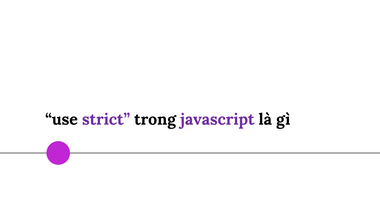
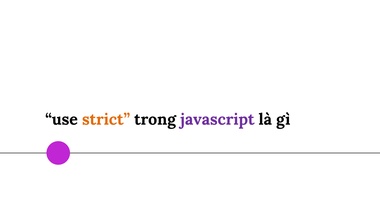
strict colour: purple -> orange (106, 119)
